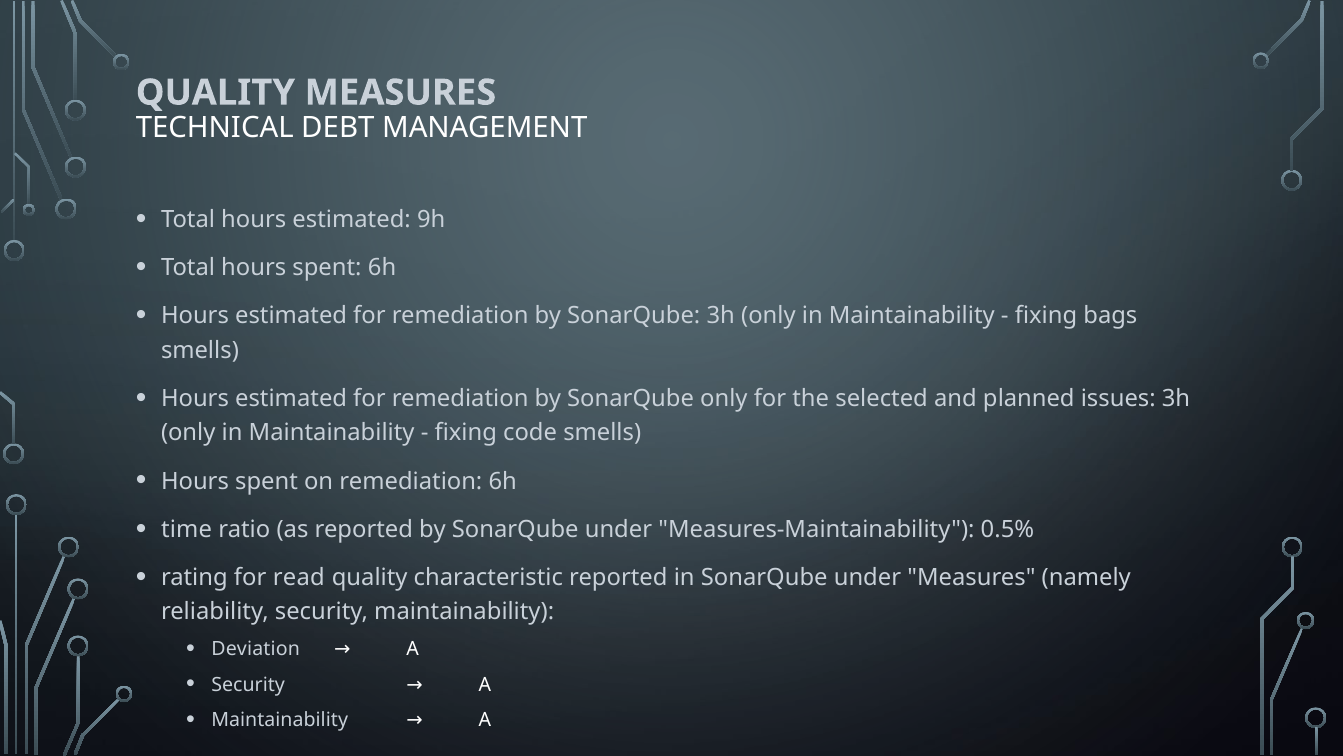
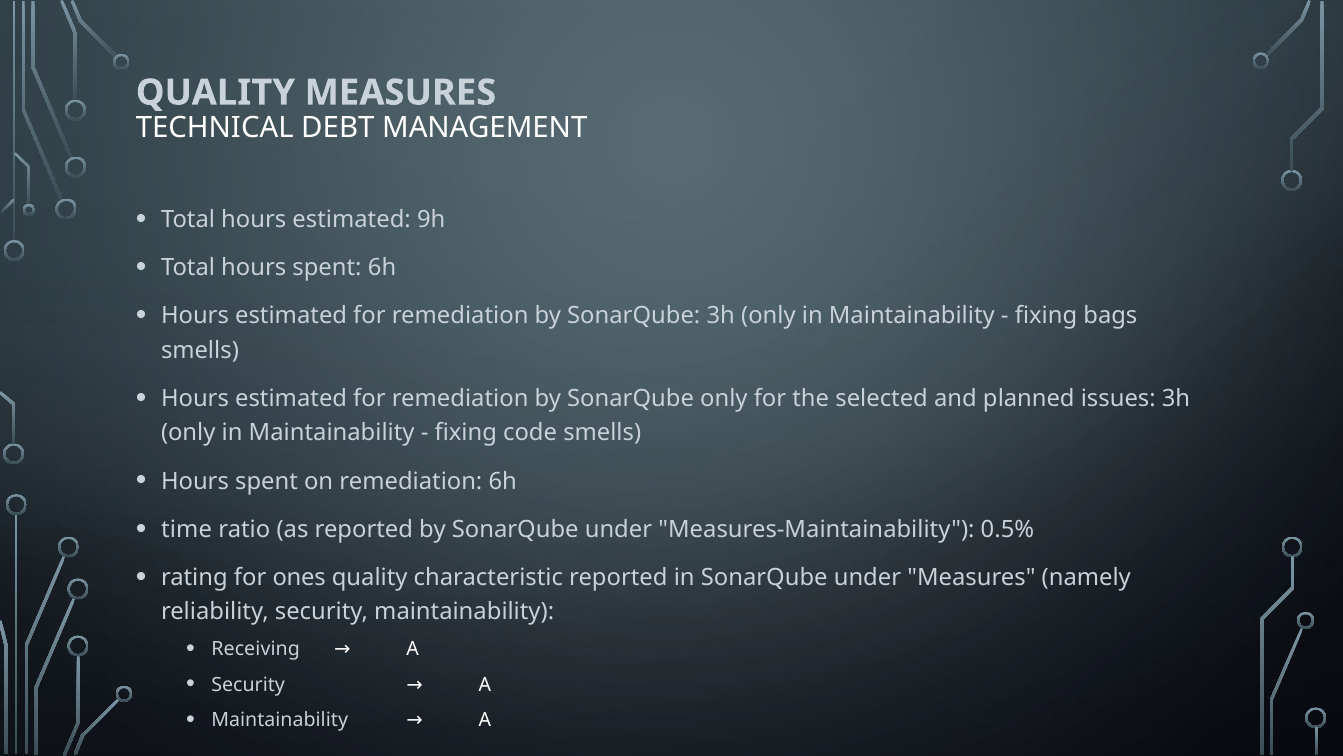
read: read -> ones (299, 577)
Deviation: Deviation -> Receiving (256, 649)
